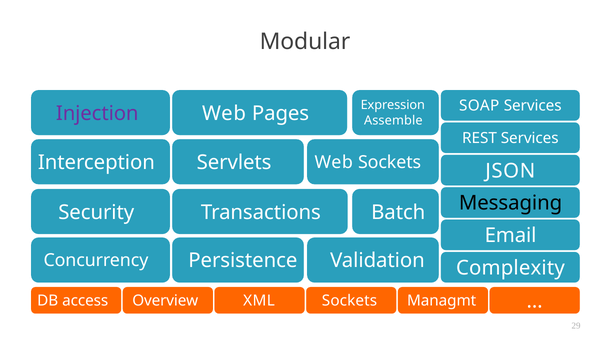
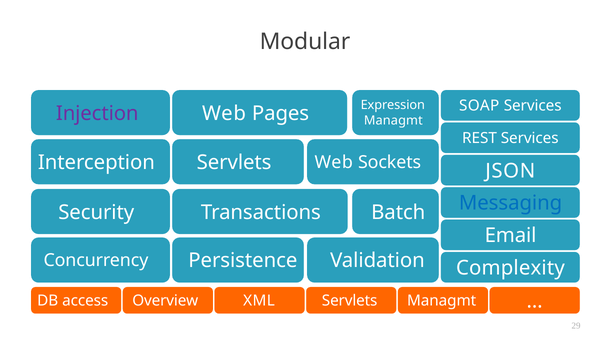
Assemble: Assemble -> Managmt (393, 120)
Messaging colour: black -> blue (511, 203)
XML Sockets: Sockets -> Servlets (350, 300)
